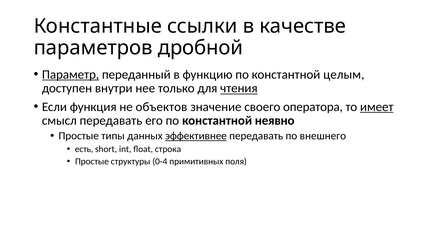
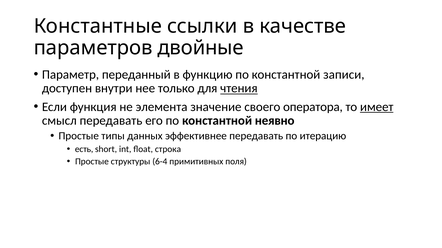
дробной: дробной -> двойные (201, 48)
Параметр underline: present -> none (71, 75)
целым: целым -> записи (344, 75)
объектов: объектов -> элемента (162, 107)
эффективнее underline: present -> none (196, 136)
внешнего: внешнего -> итерацию (323, 136)
0-4: 0-4 -> 6-4 (160, 162)
